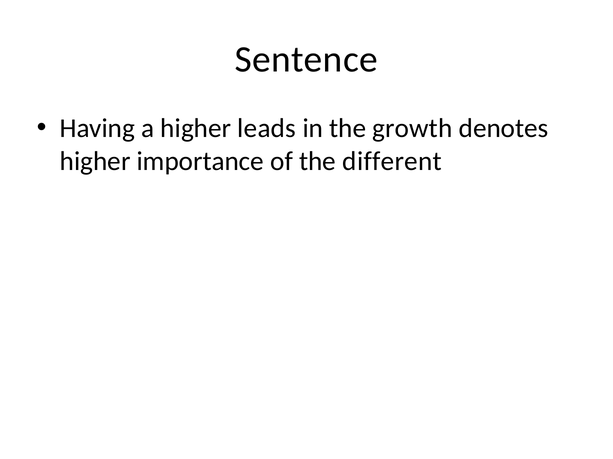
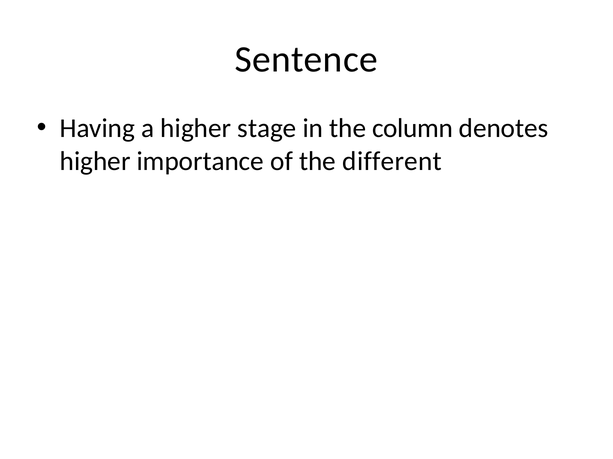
leads: leads -> stage (267, 129)
growth: growth -> column (413, 129)
